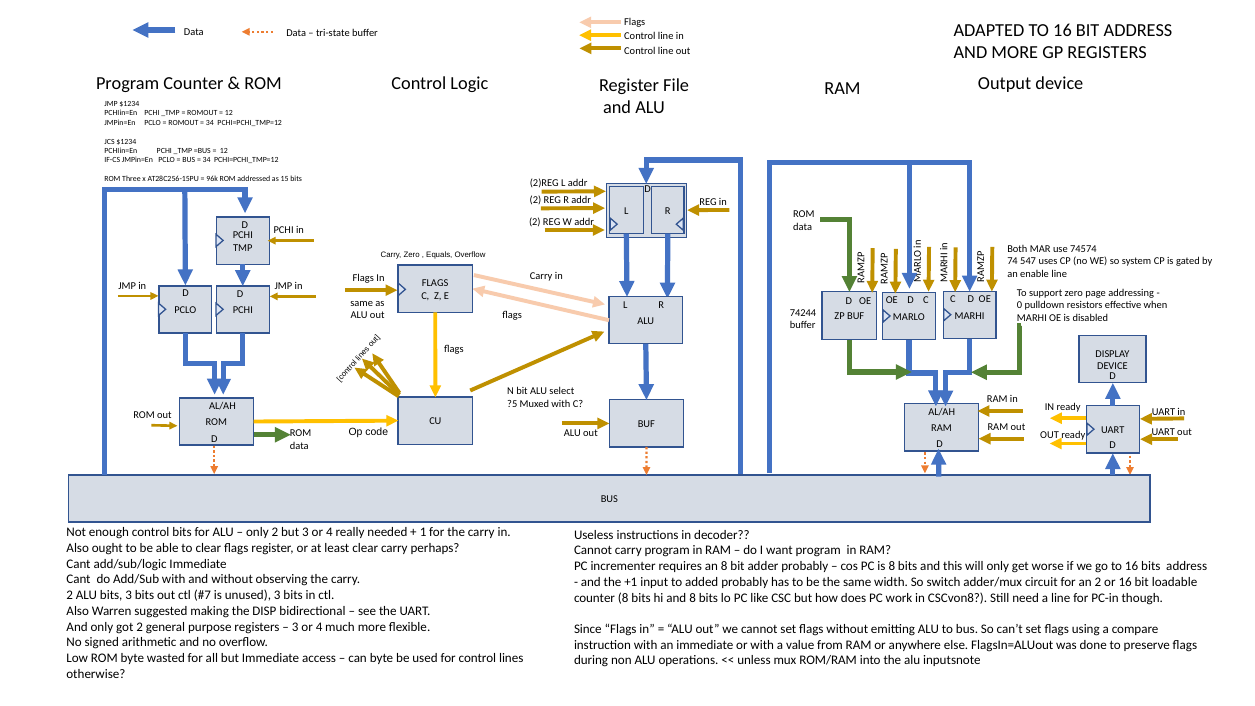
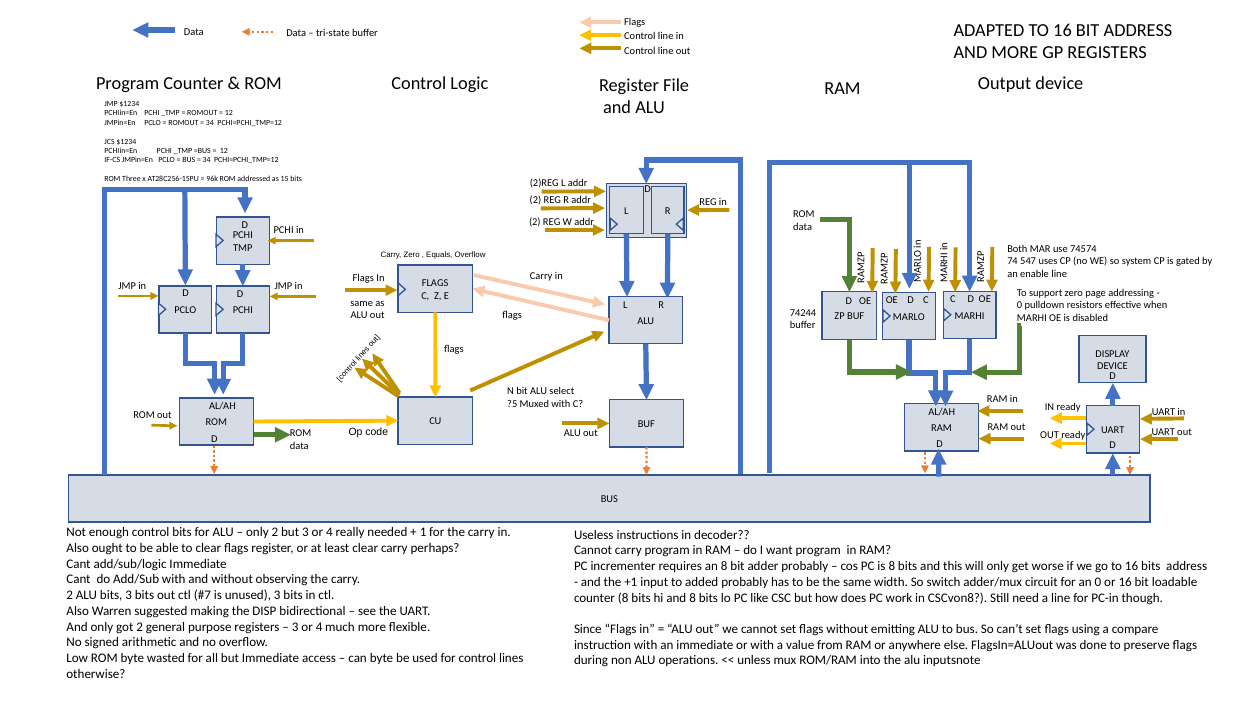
an 2: 2 -> 0 (1098, 582)
